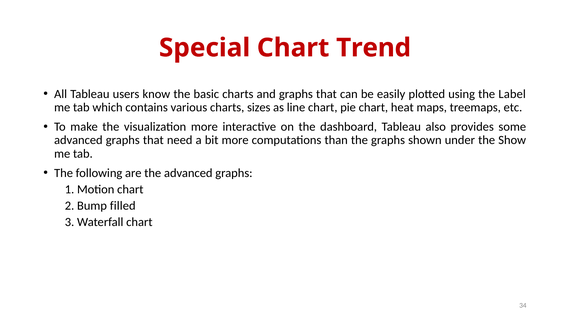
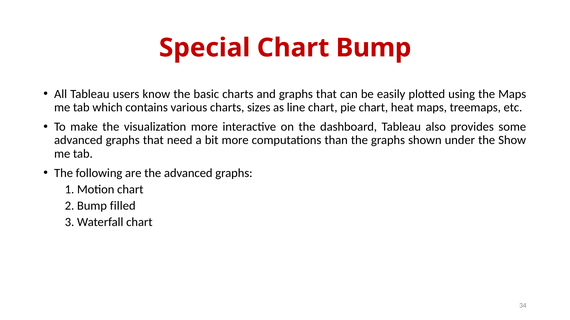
Chart Trend: Trend -> Bump (374, 48)
the Label: Label -> Maps (512, 94)
